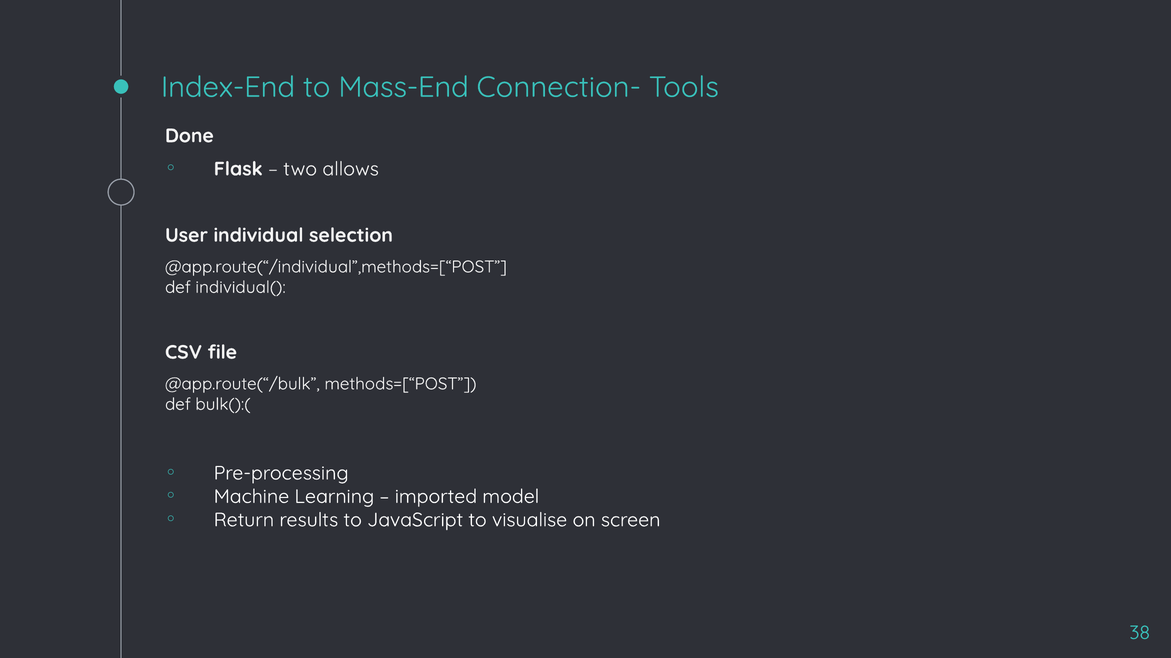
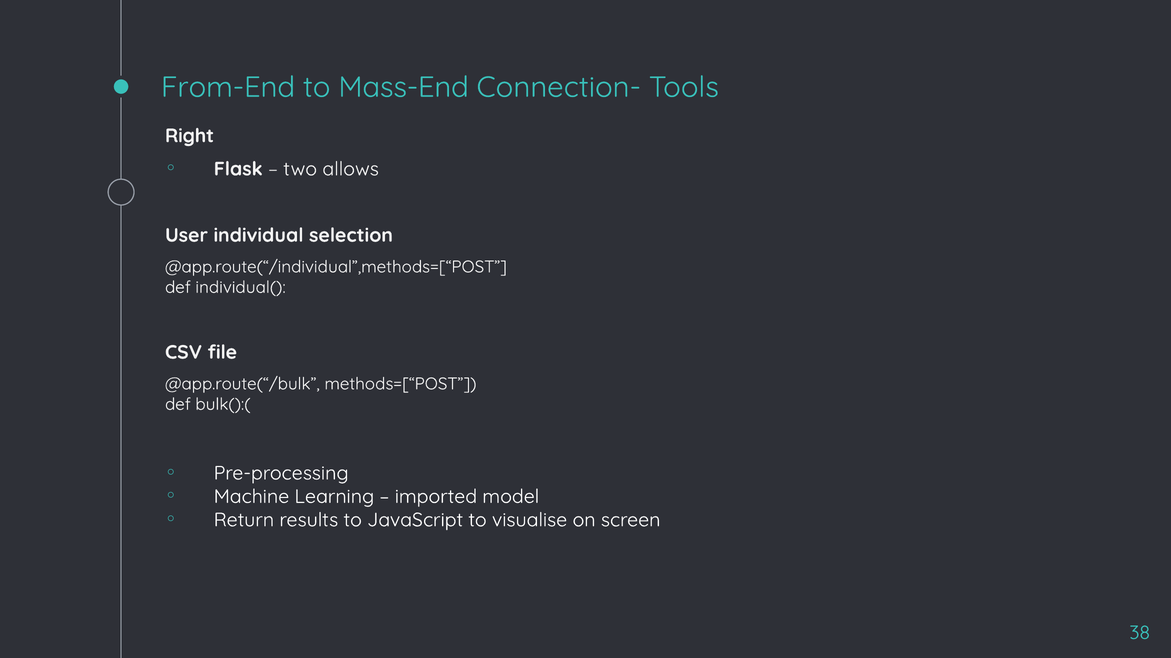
Index-End: Index-End -> From-End (228, 87)
Done: Done -> Right (189, 136)
